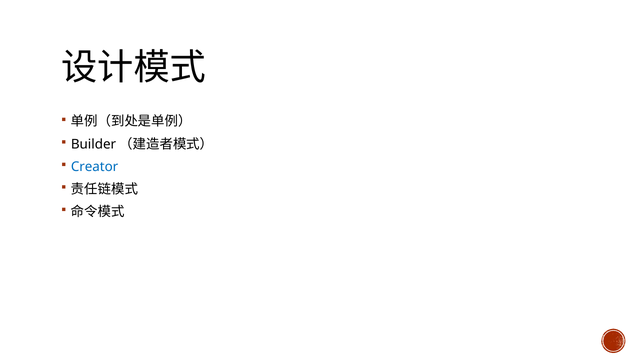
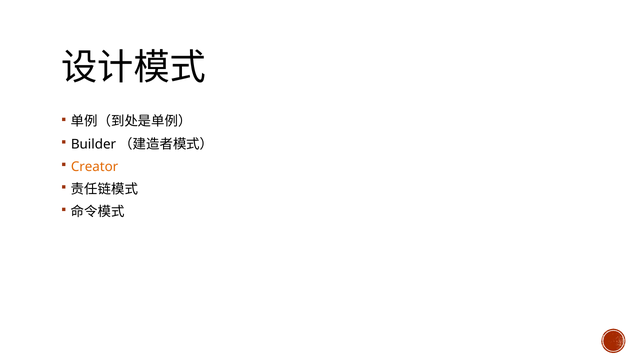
Creator colour: blue -> orange (95, 166)
